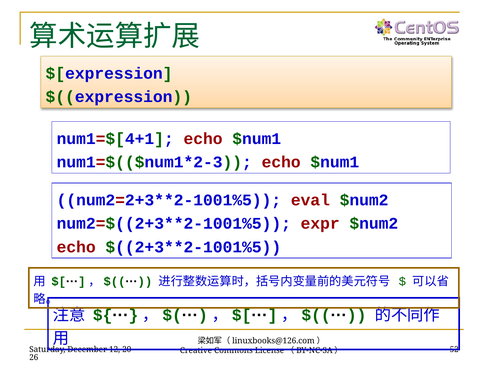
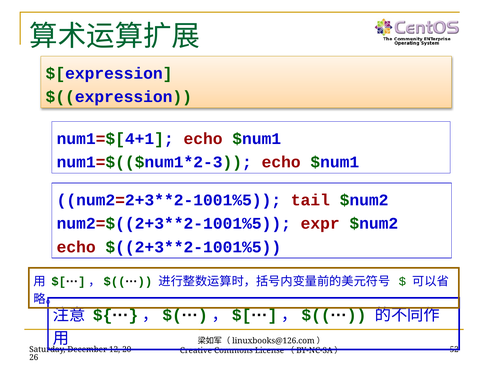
eval: eval -> tail (310, 200)
